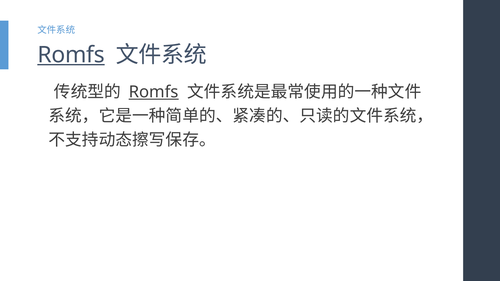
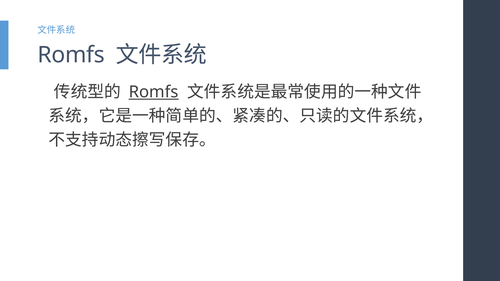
Romfs underline: present -> none (71, 55)
